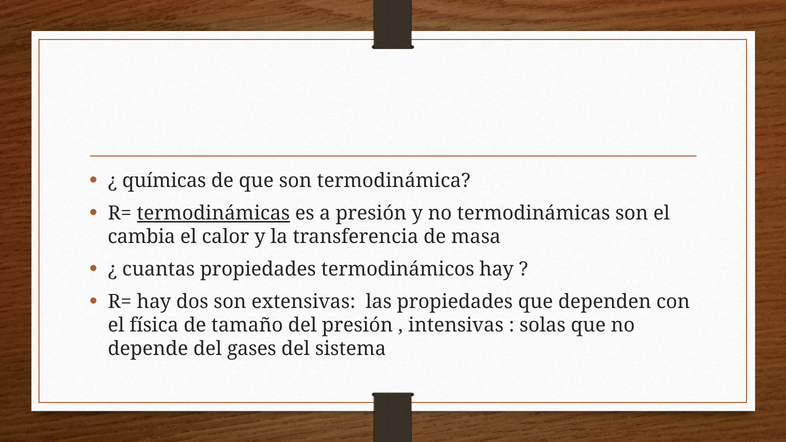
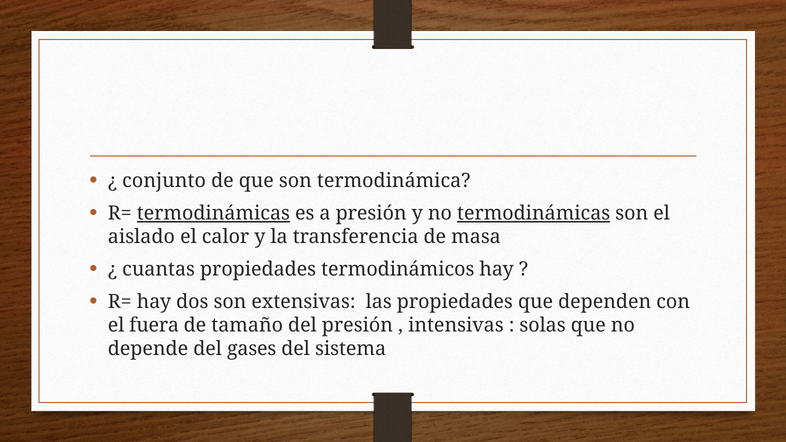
químicas: químicas -> conjunto (164, 181)
termodinámicas underline: none -> present (534, 213)
cambia: cambia -> aislado (141, 237)
física: física -> fuera (154, 325)
